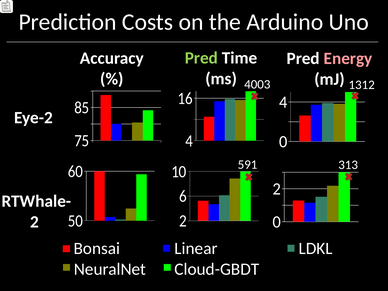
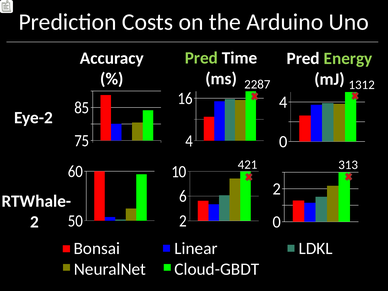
Energy colour: pink -> light green (348, 59)
4003: 4003 -> 2287 (257, 84)
591: 591 -> 421 (248, 165)
